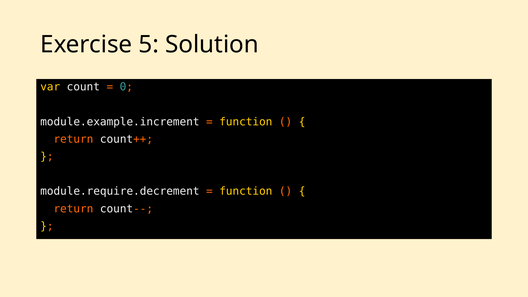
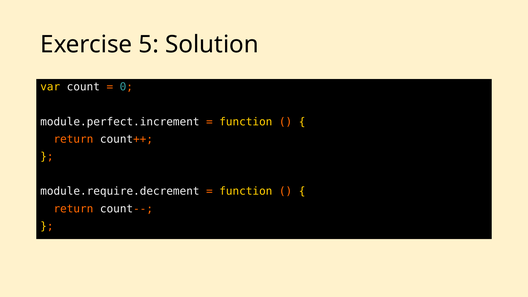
module.example.increment: module.example.increment -> module.perfect.increment (120, 122)
